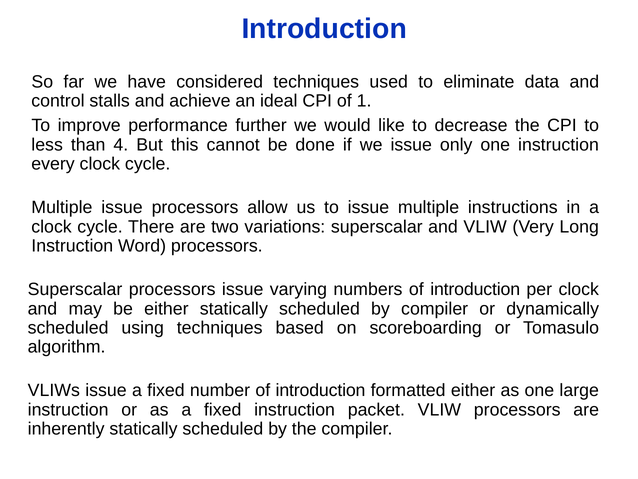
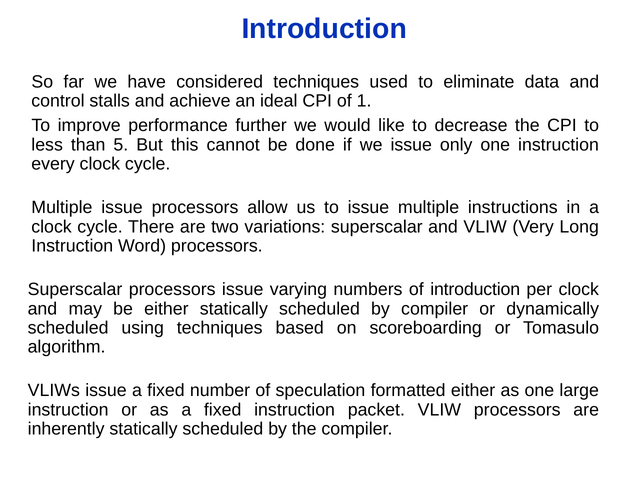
4: 4 -> 5 (121, 145)
number of introduction: introduction -> speculation (320, 390)
